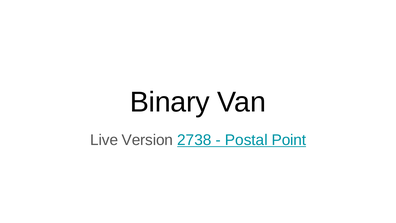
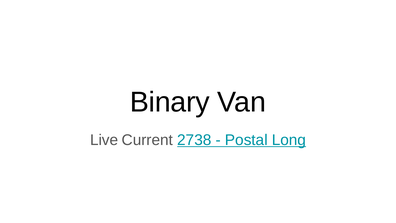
Version: Version -> Current (147, 140)
Point: Point -> Long (289, 140)
